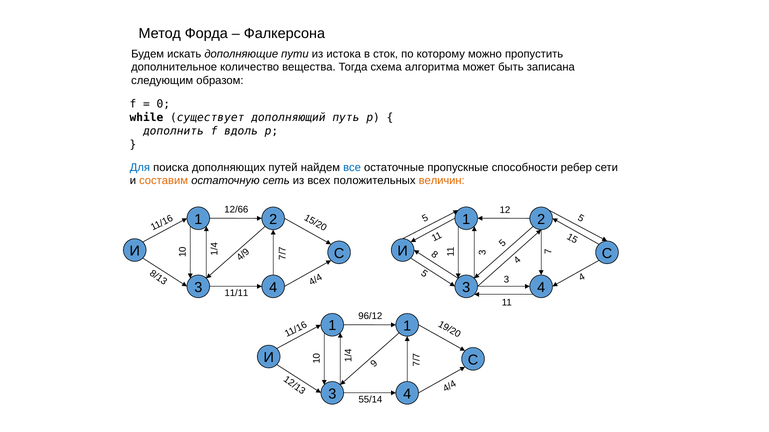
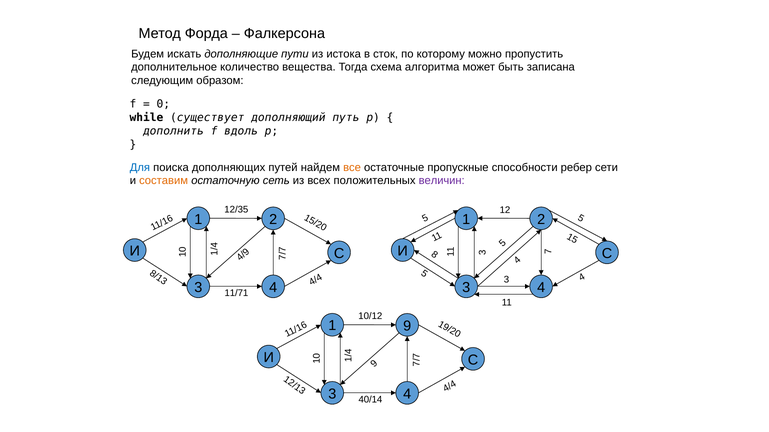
все colour: blue -> orange (352, 168)
величин colour: orange -> purple (442, 181)
12/66: 12/66 -> 12/35 (236, 210)
11/11: 11/11 -> 11/71 (236, 294)
96/12: 96/12 -> 10/12 (370, 316)
1: 1 -> 9 (407, 326)
55/14: 55/14 -> 40/14 (370, 400)
